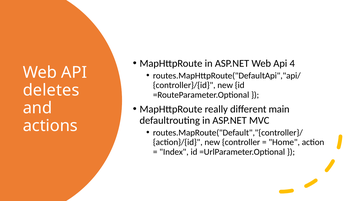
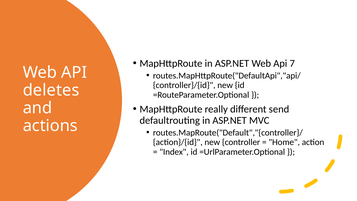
4: 4 -> 7 (292, 63)
main: main -> send (279, 109)
